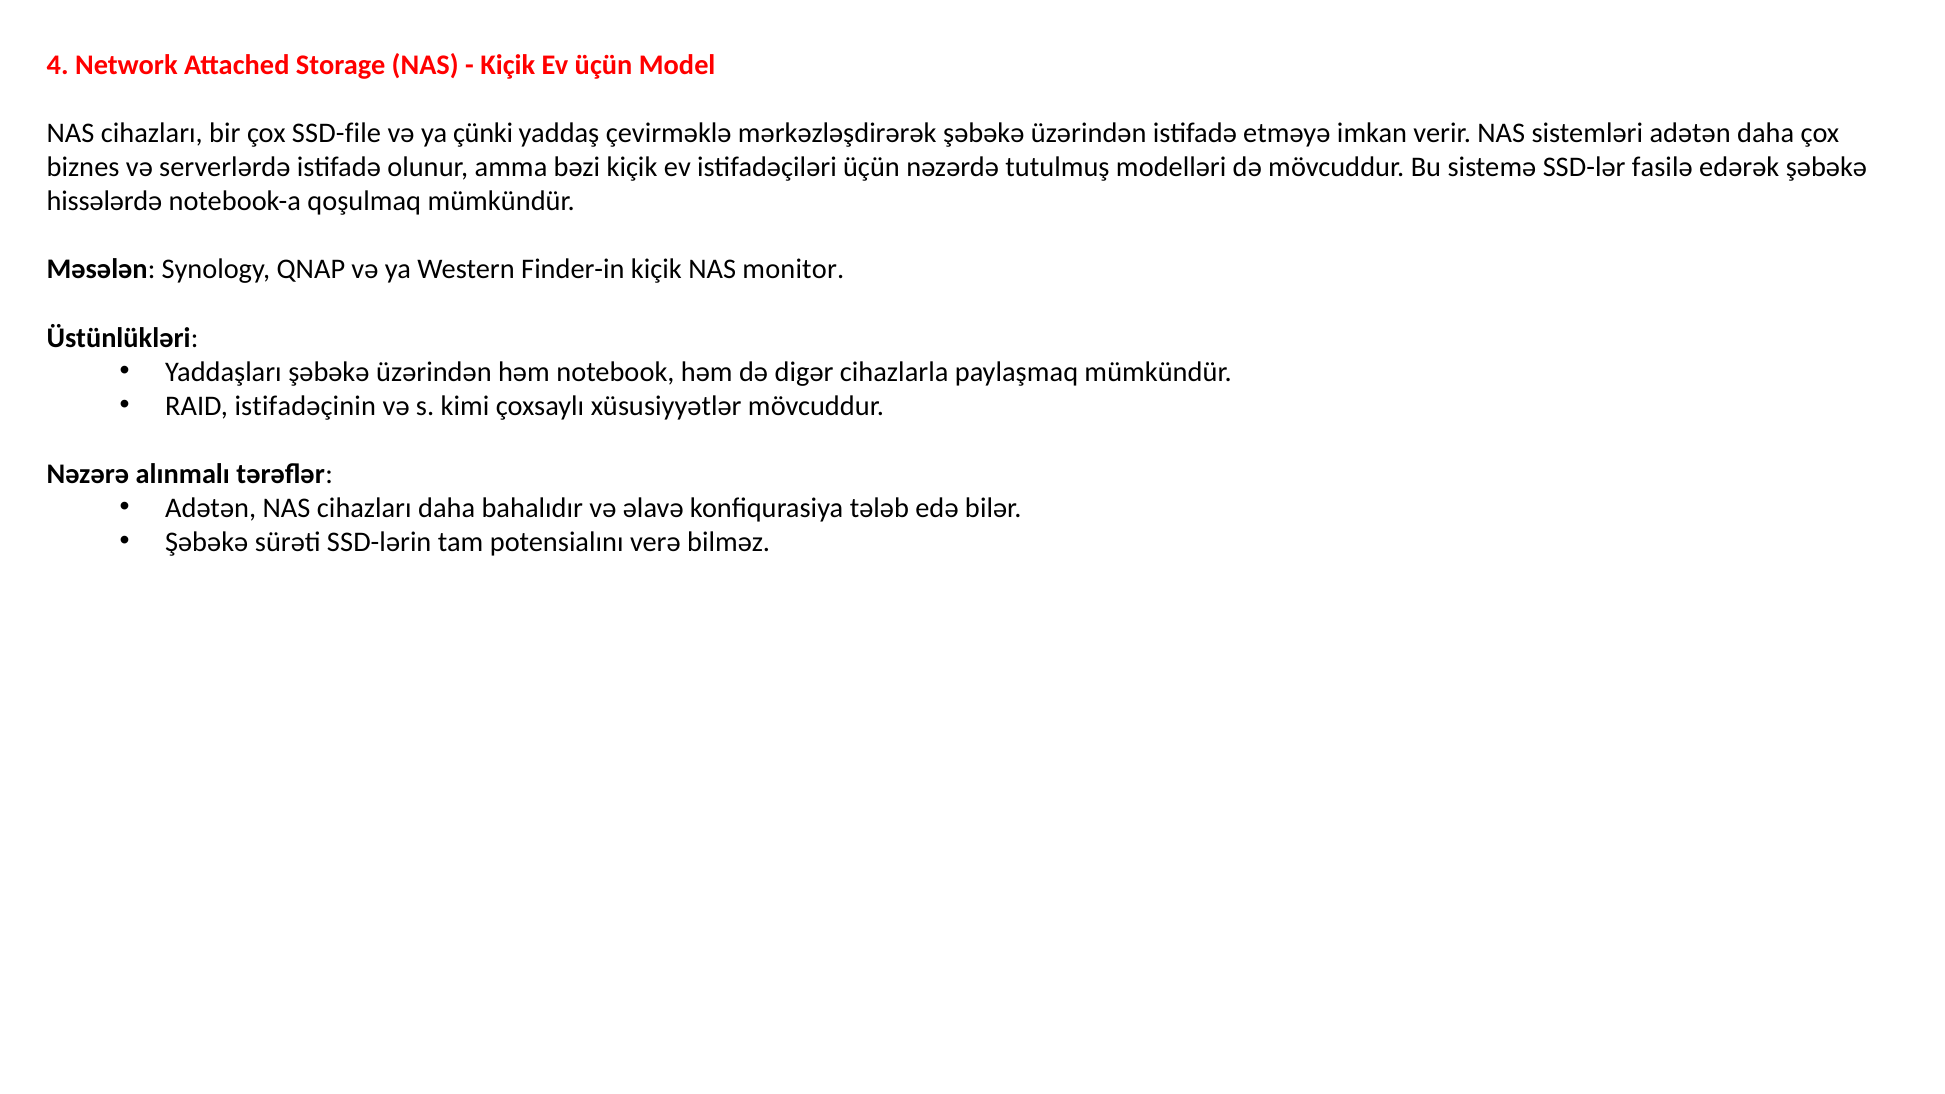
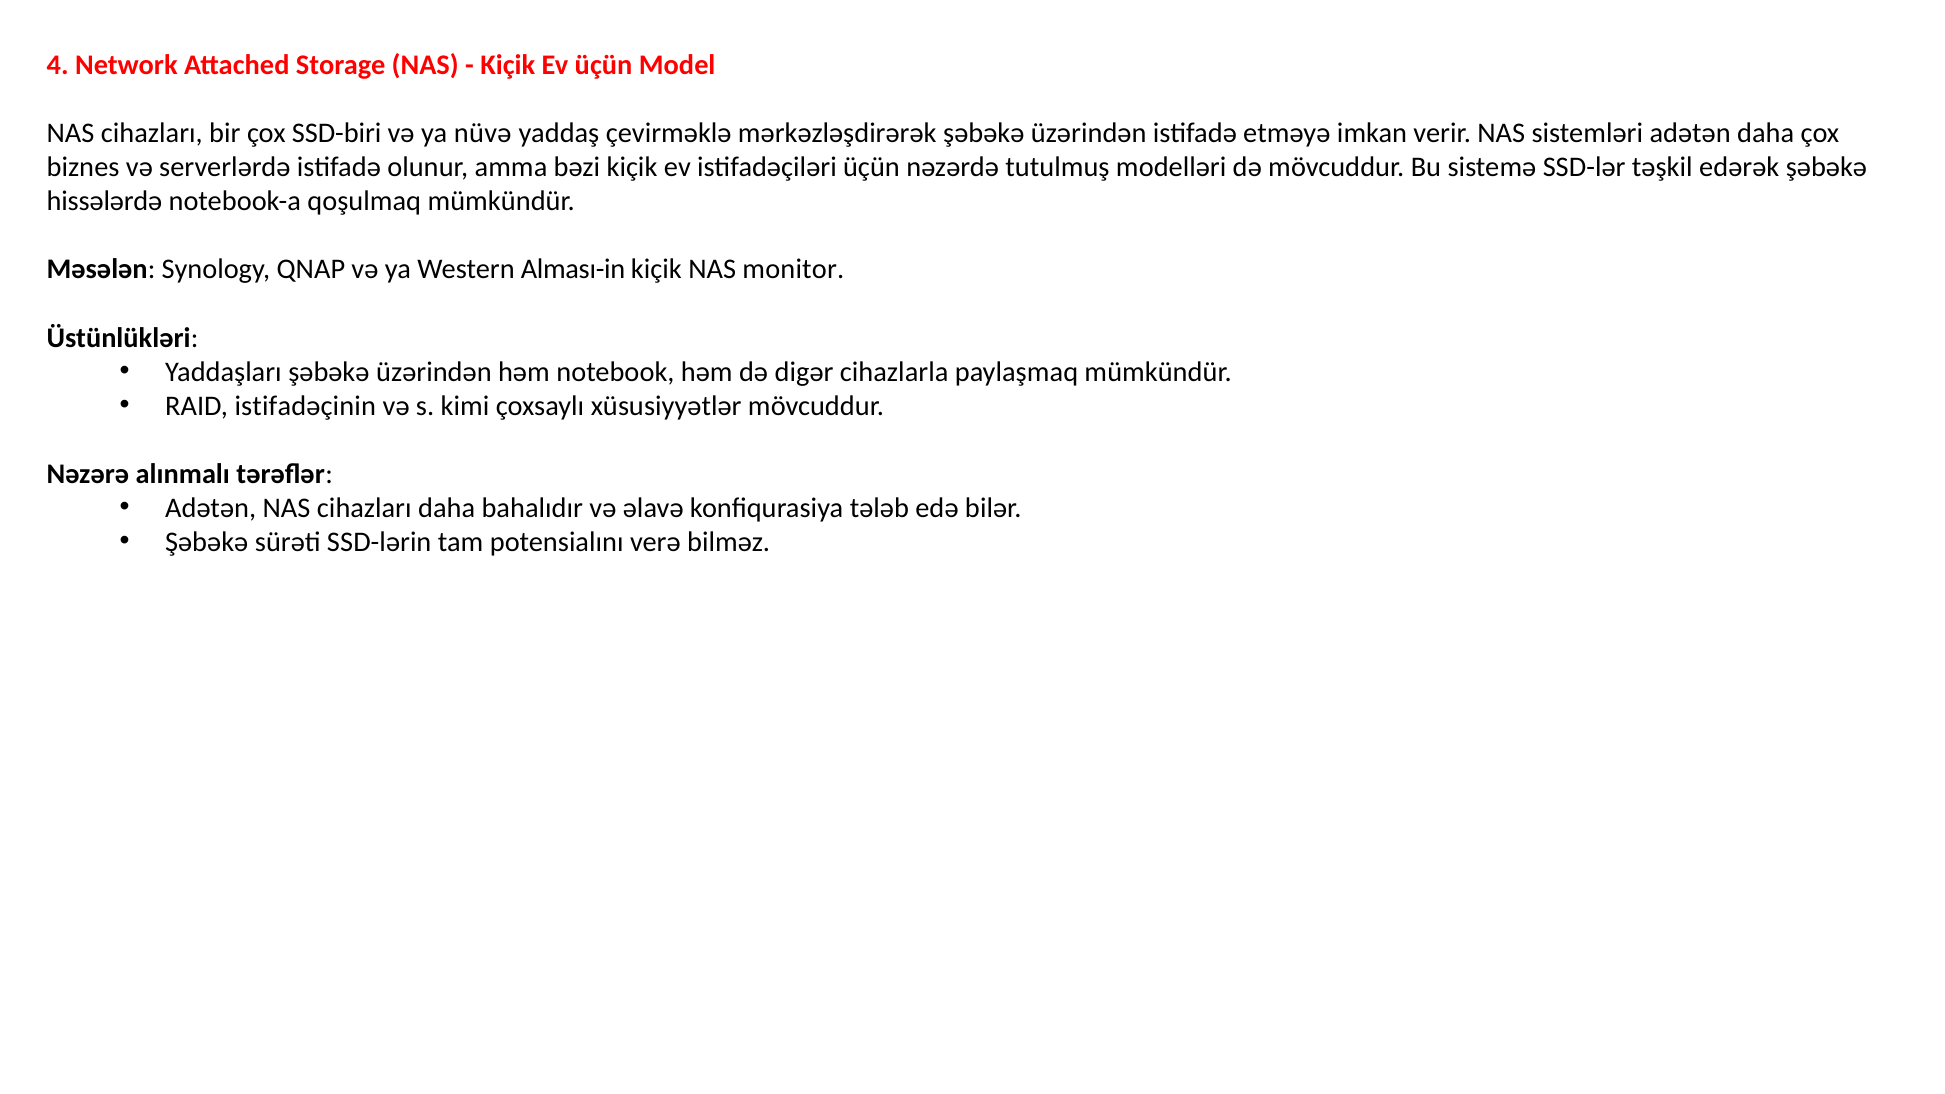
SSD-file: SSD-file -> SSD-biri (337, 133)
çünki: çünki -> nüvə (483, 133)
fasilə: fasilə -> təşkil (1662, 167)
Finder-in: Finder-in -> Alması-in (573, 270)
